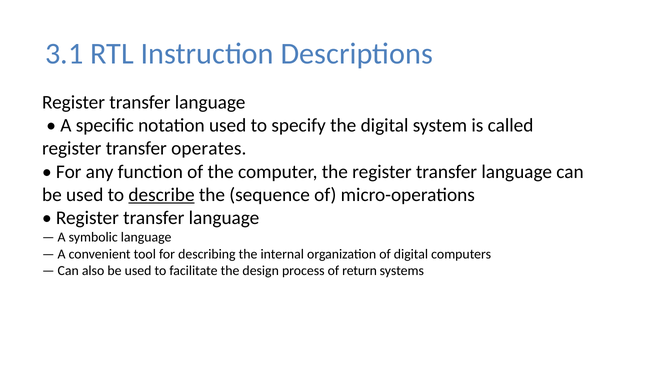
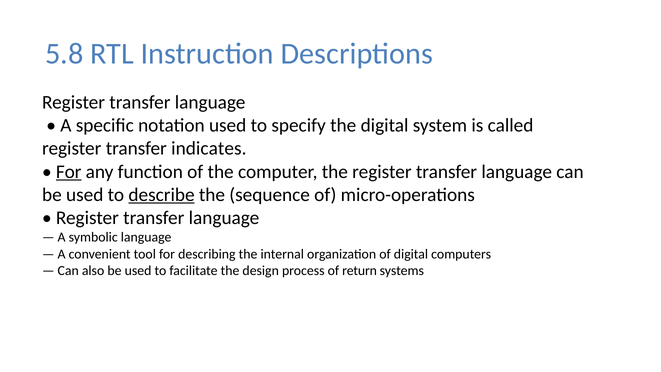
3.1: 3.1 -> 5.8 (64, 54)
operates: operates -> indicates (209, 148)
For underline: none -> present (69, 172)
